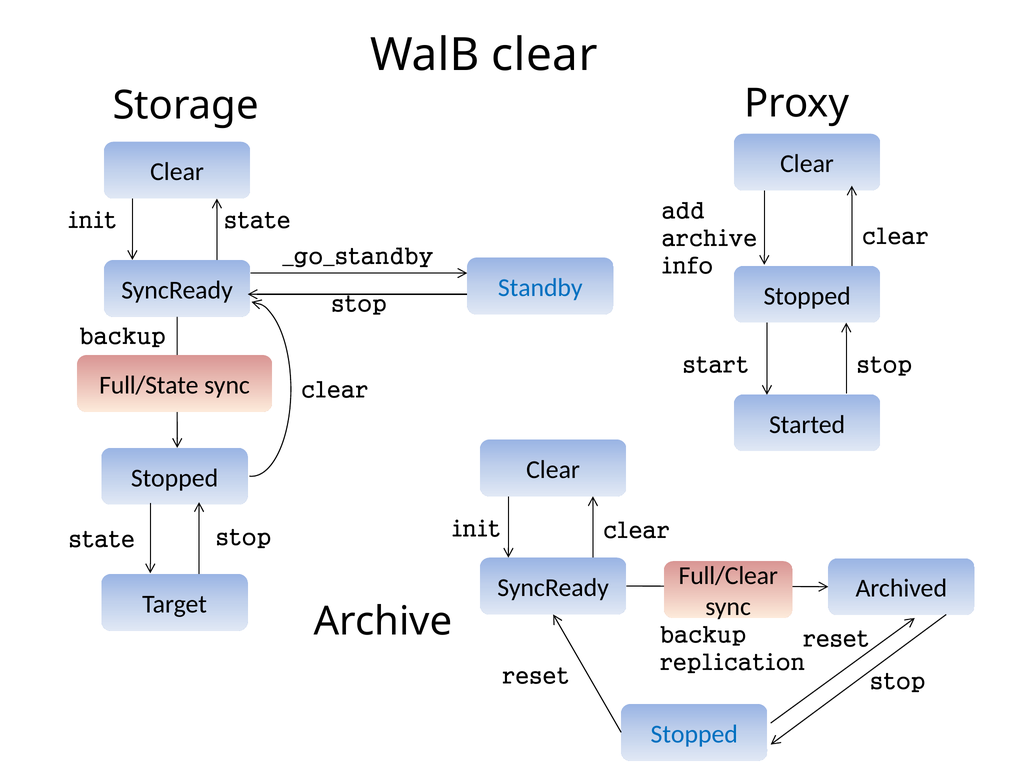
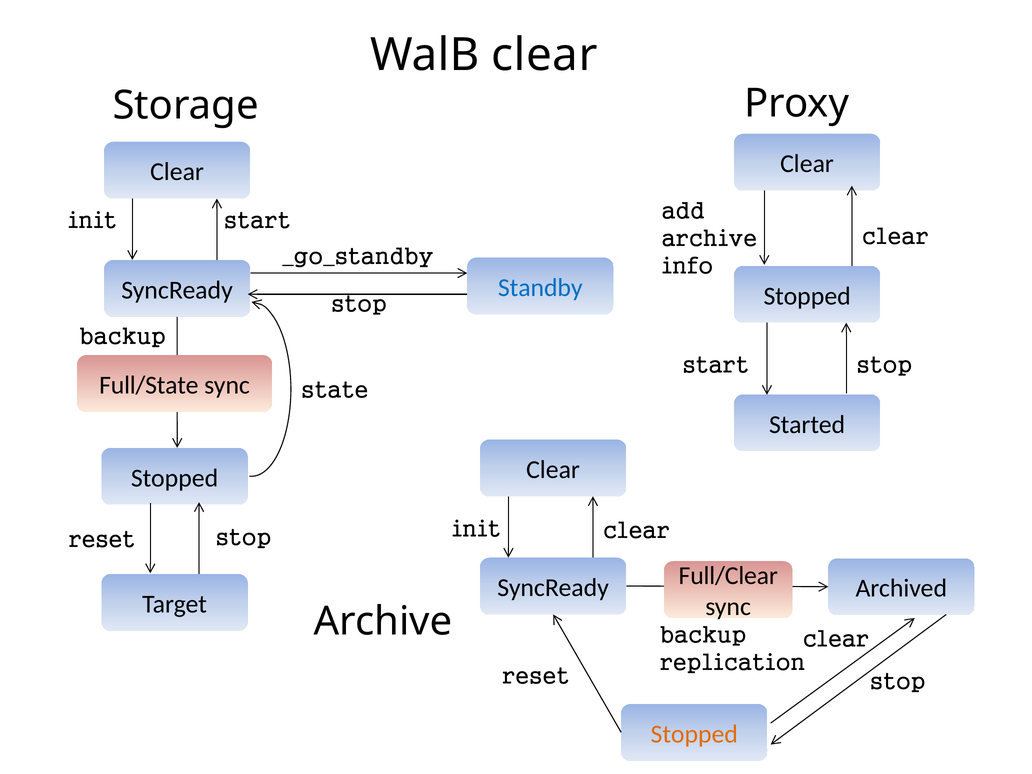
state: state -> start (257, 220)
clear: clear -> state (335, 390)
state: state -> reset (102, 540)
reset: reset -> clear (836, 639)
Stopped colour: blue -> orange (694, 734)
